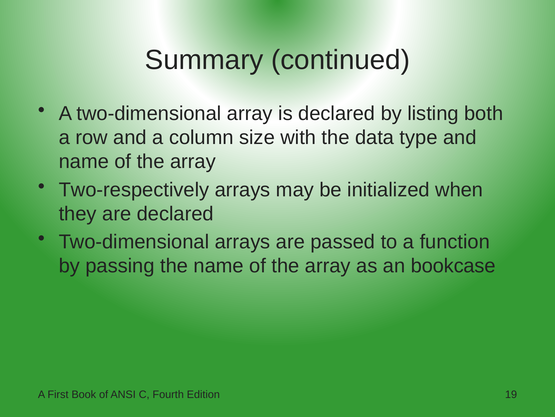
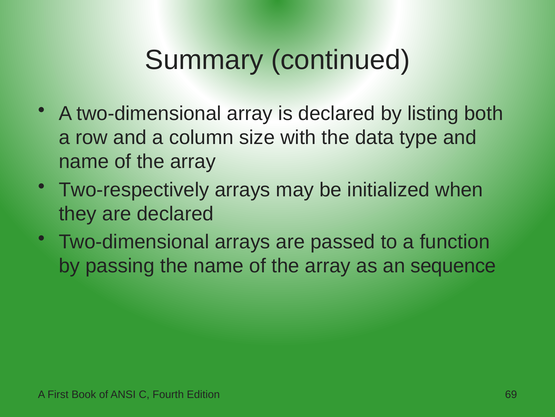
bookcase: bookcase -> sequence (453, 266)
19: 19 -> 69 (511, 394)
